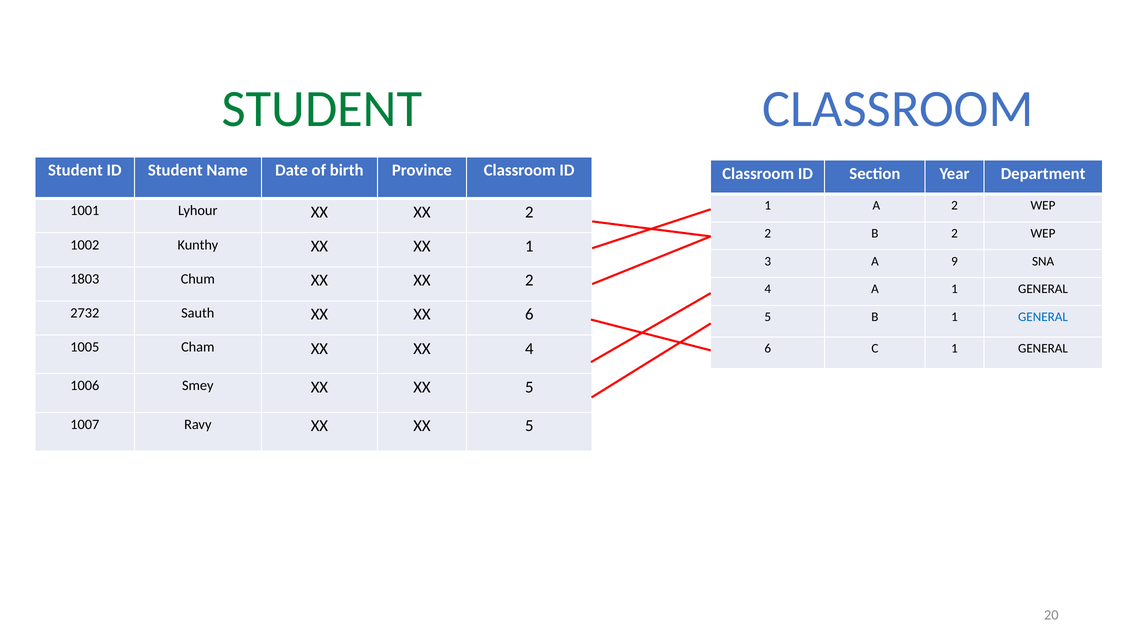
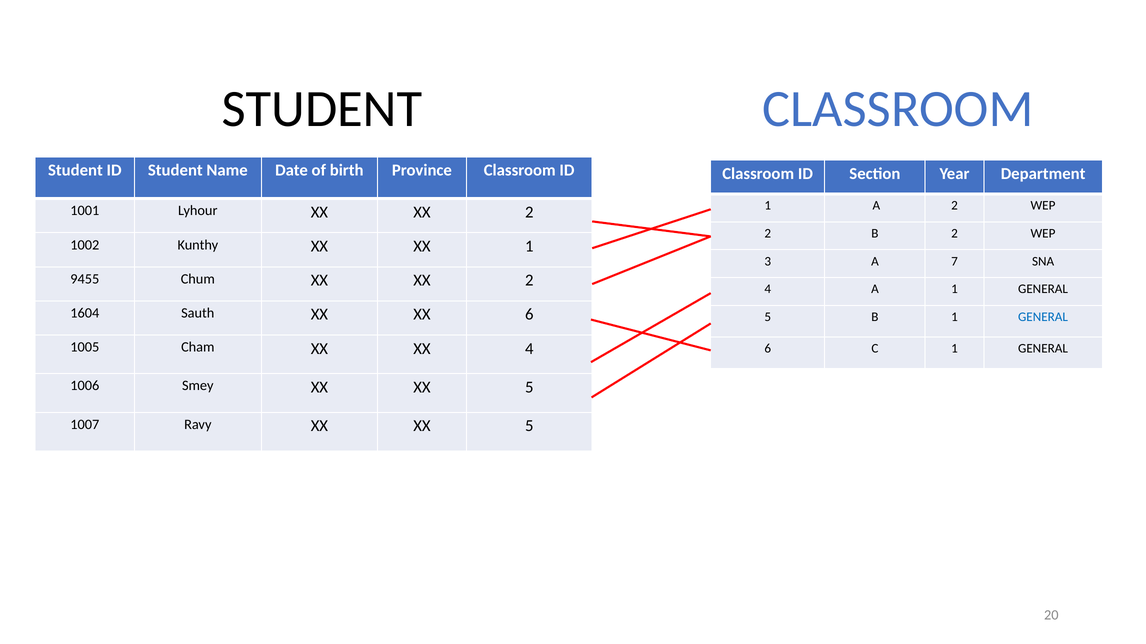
STUDENT colour: green -> black (322, 109)
9: 9 -> 7 (955, 261)
1803: 1803 -> 9455 (85, 279)
2732: 2732 -> 1604 (85, 313)
